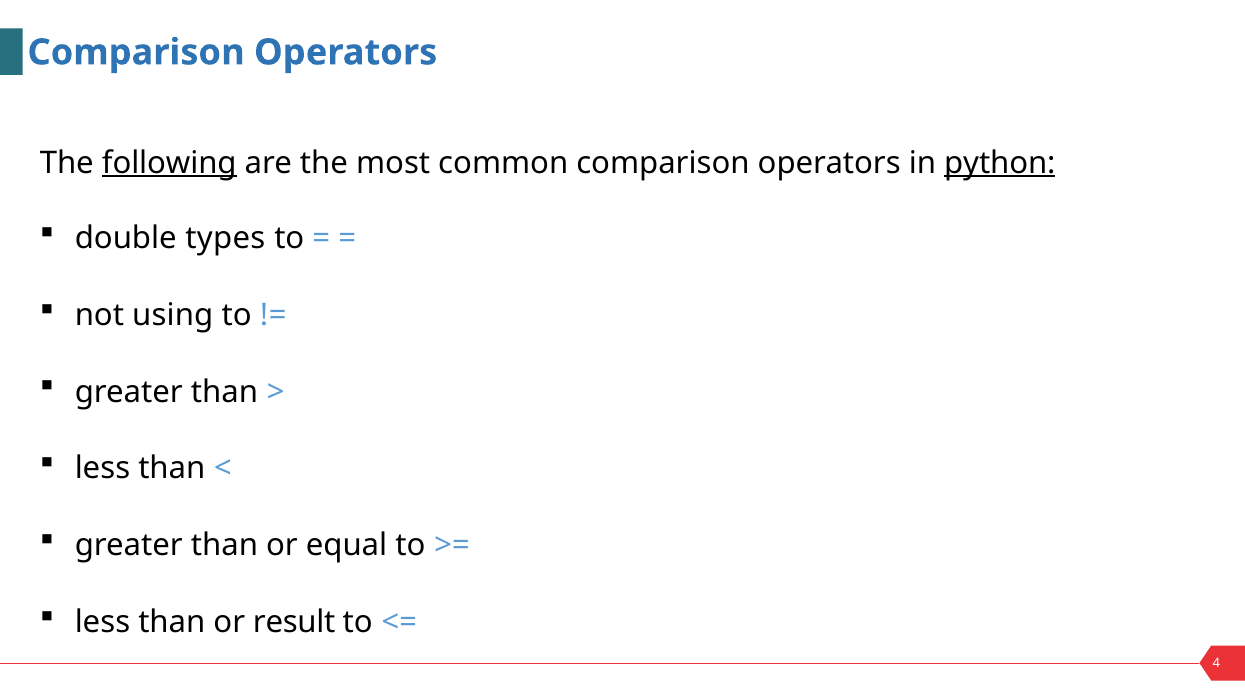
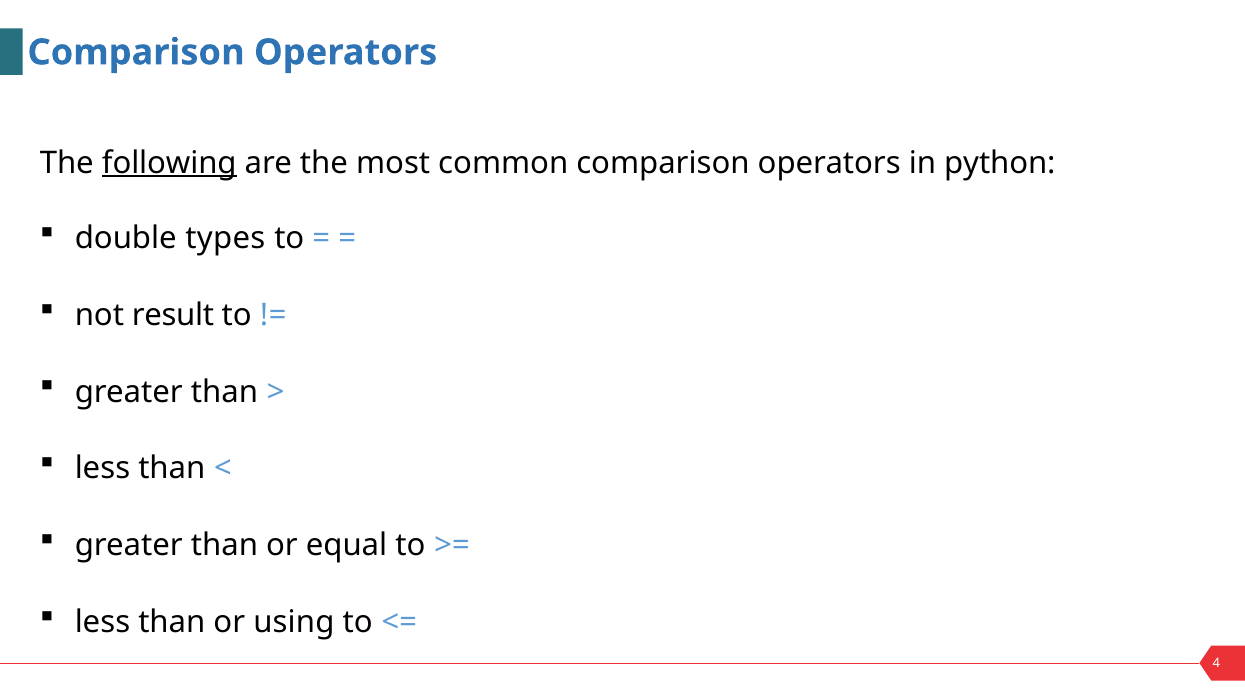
python underline: present -> none (1000, 163)
using: using -> result (173, 315)
result: result -> using (294, 622)
